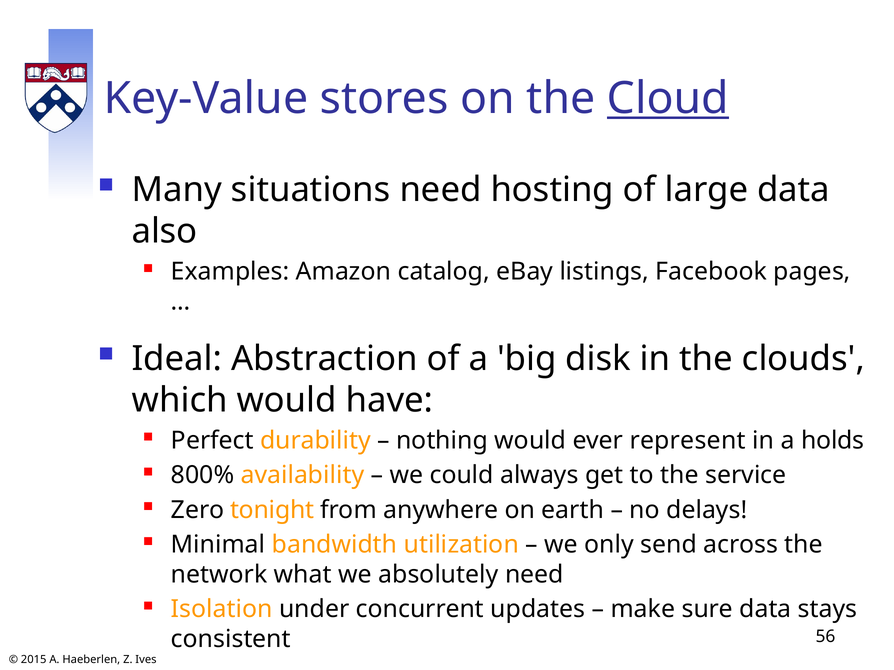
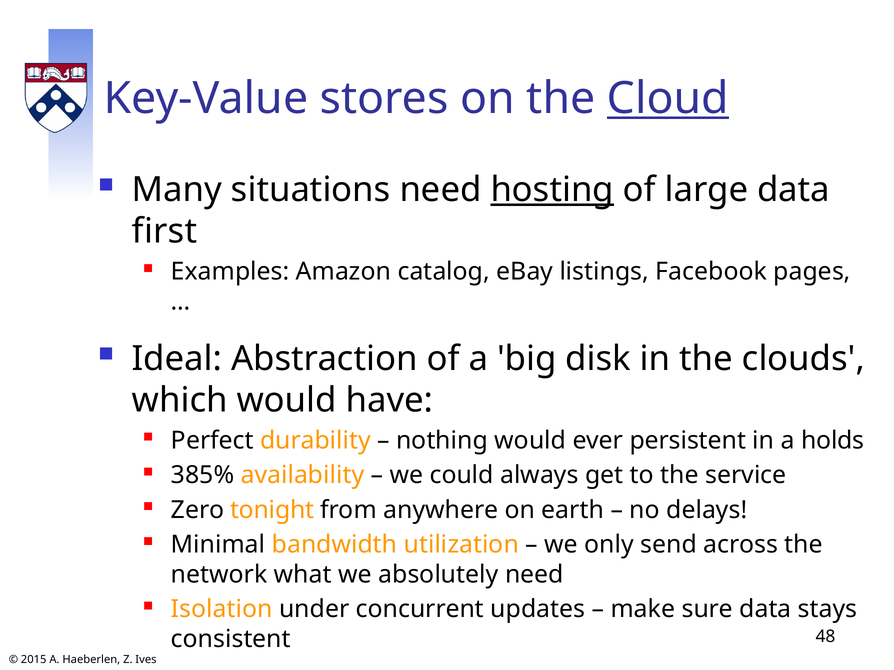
hosting underline: none -> present (552, 190)
also: also -> first (164, 232)
represent: represent -> persistent (688, 441)
800%: 800% -> 385% (203, 475)
56: 56 -> 48 (825, 637)
